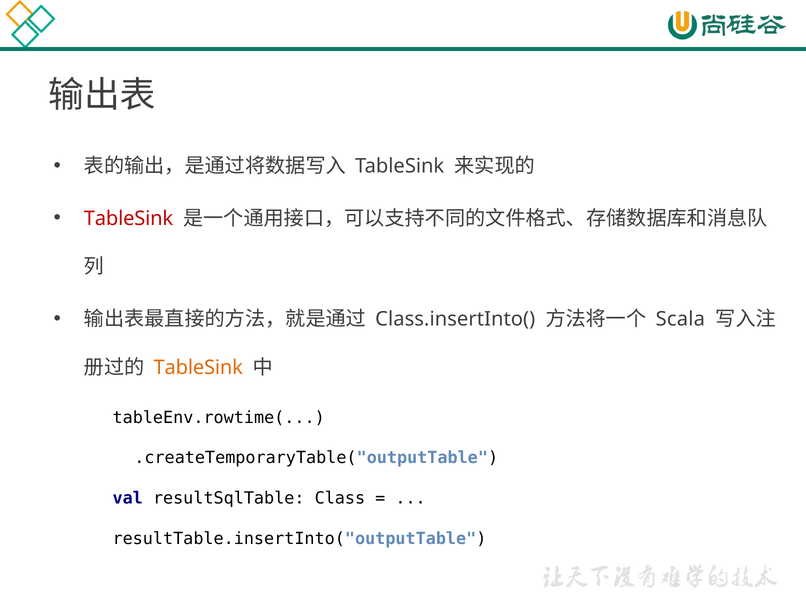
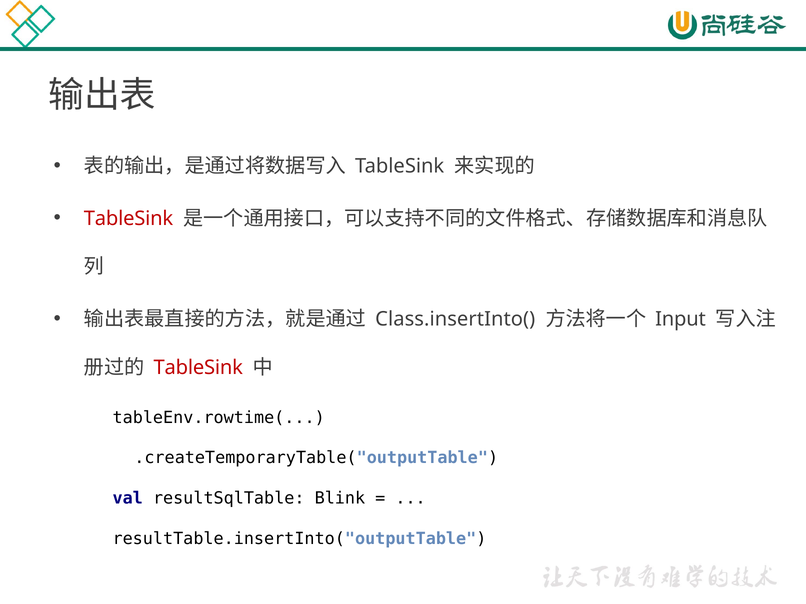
Scala: Scala -> Input (681, 319)
TableSink colour: orange -> red (198, 368)
Class: Class -> Blink (340, 499)
